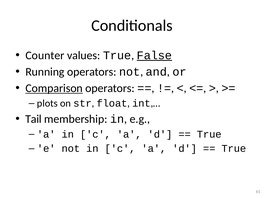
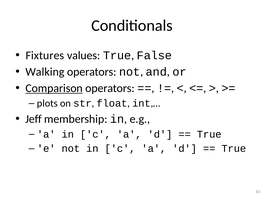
Counter: Counter -> Fixtures (45, 55)
False underline: present -> none (154, 55)
Running: Running -> Walking (45, 72)
Tail: Tail -> Jeff (33, 119)
